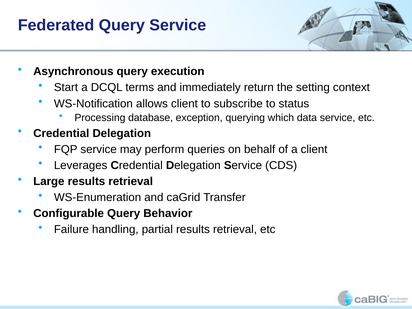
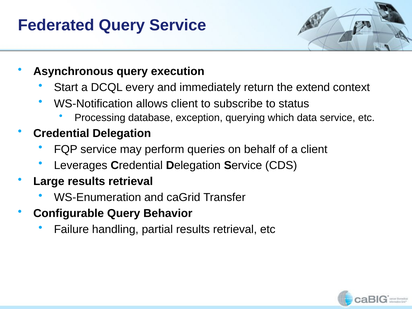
terms: terms -> every (140, 88)
setting: setting -> extend (313, 88)
